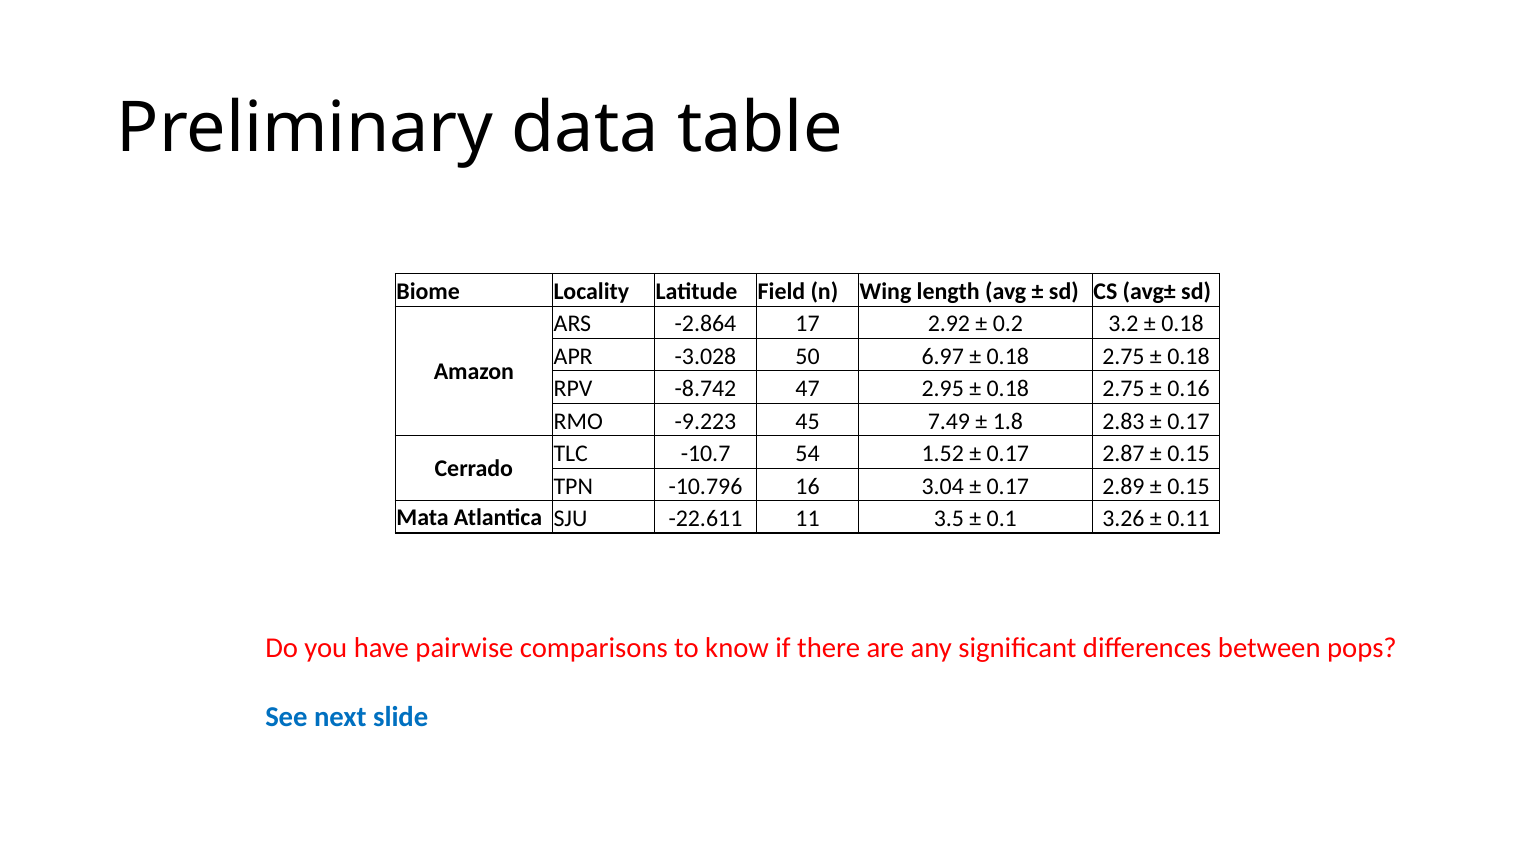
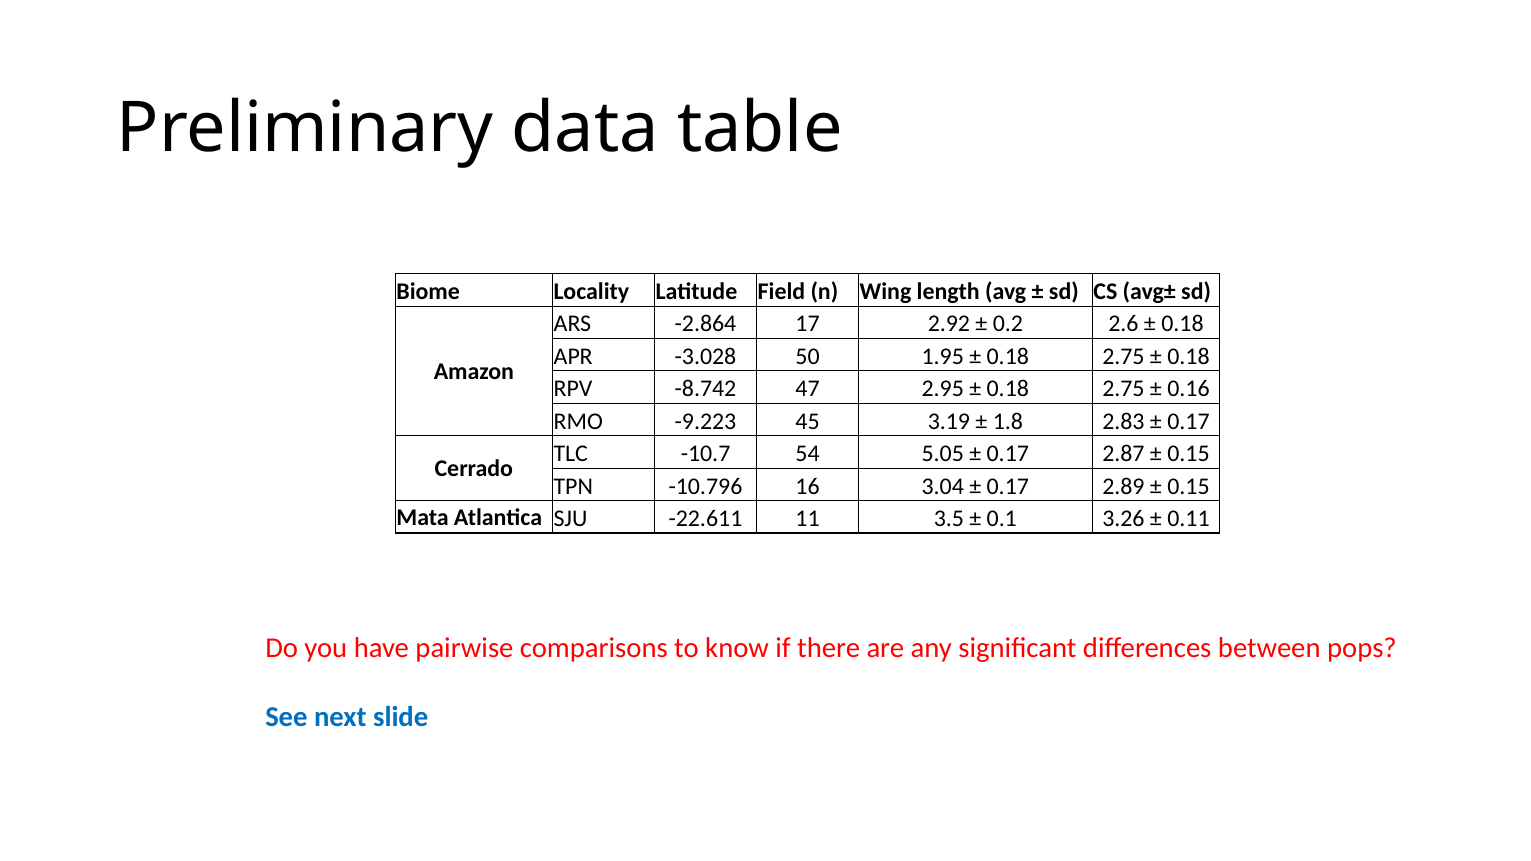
3.2: 3.2 -> 2.6 (1123, 324)
6.97: 6.97 -> 1.95 (943, 356)
7.49: 7.49 -> 3.19 (949, 421)
1.52: 1.52 -> 5.05 (943, 454)
